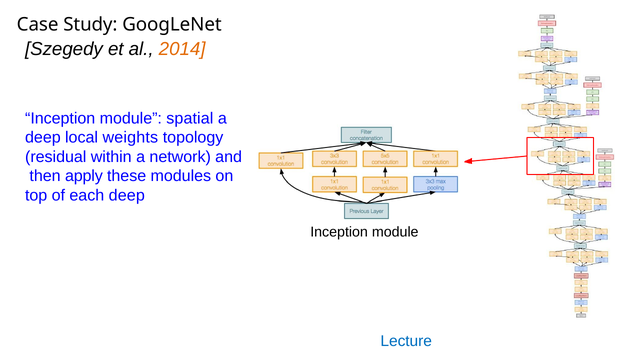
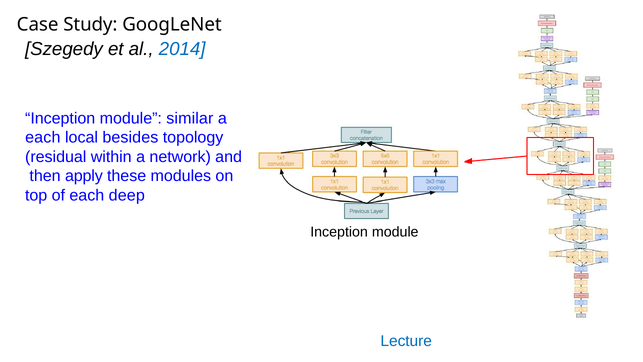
2014 colour: orange -> blue (182, 49)
spatial: spatial -> similar (190, 118)
deep: deep -> each (43, 137)
weights: weights -> besides (130, 137)
